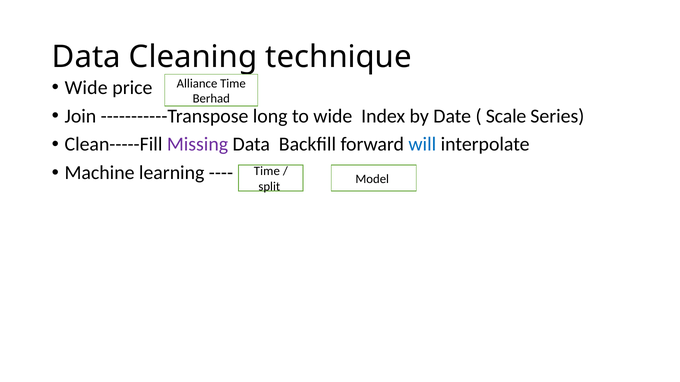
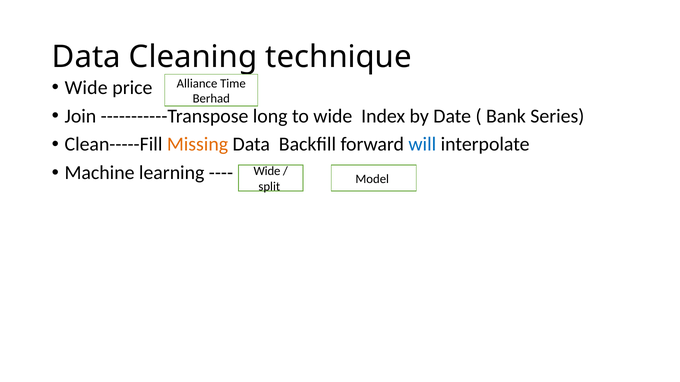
Scale: Scale -> Bank (506, 116)
Missing colour: purple -> orange (198, 145)
Time: Time -> Wide (267, 171)
